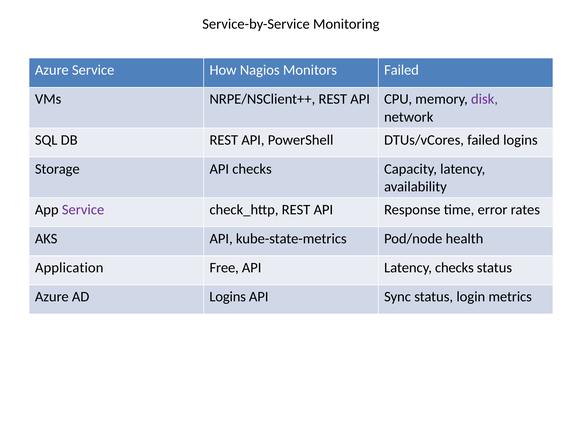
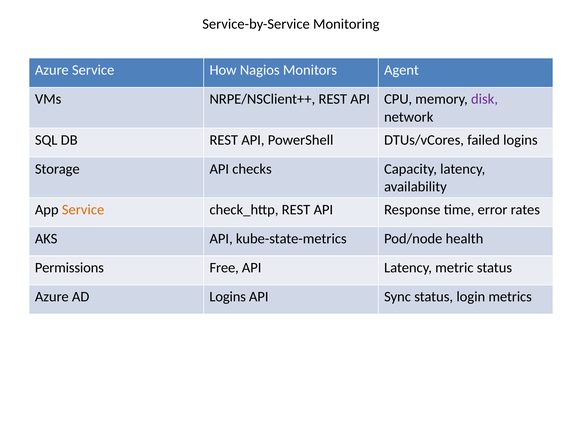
Monitors Failed: Failed -> Agent (401, 70)
Service colour: purple -> orange (83, 210)
Application: Application -> Permissions (69, 268)
Latency checks: checks -> metric (454, 268)
